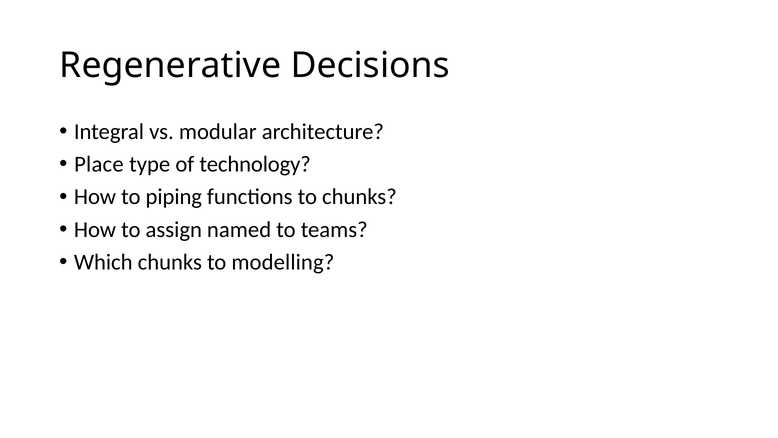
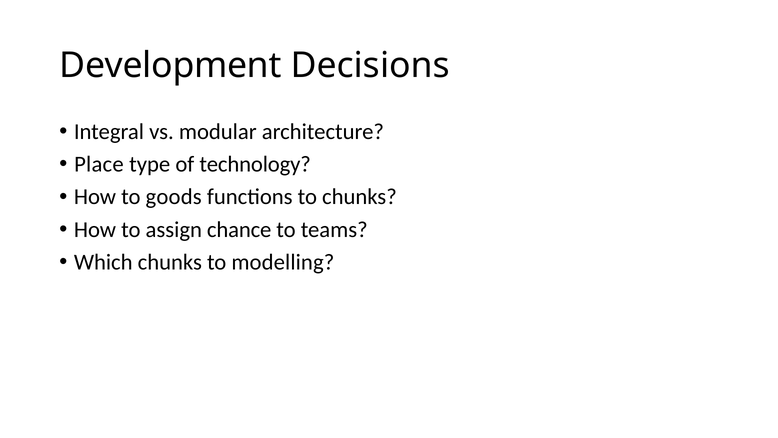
Regenerative: Regenerative -> Development (170, 65)
piping: piping -> goods (174, 197)
named: named -> chance (239, 229)
